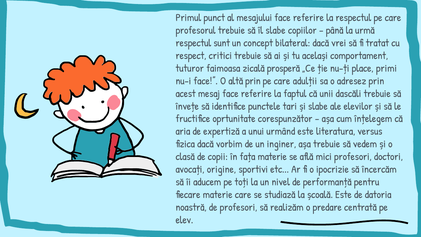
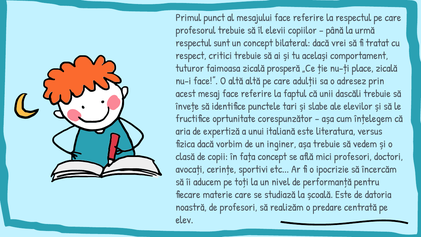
îl slabe: slabe -> elevii (276, 30)
place primi: primi -> zicală (387, 68)
altă prin: prin -> altă (253, 81)
urmând: urmând -> italiană (281, 131)
fața materie: materie -> concept (272, 157)
origine: origine -> cerințe (221, 169)
